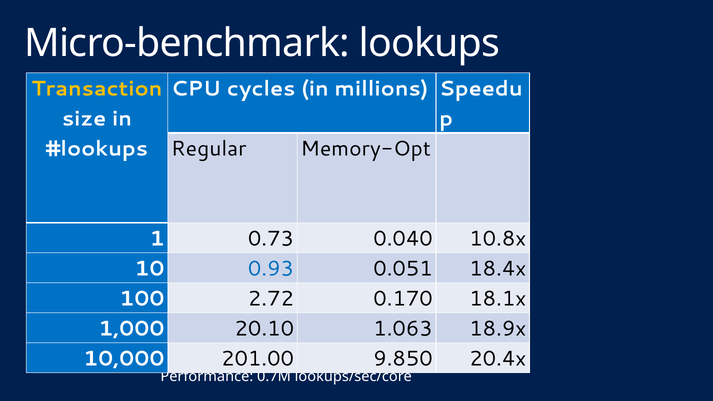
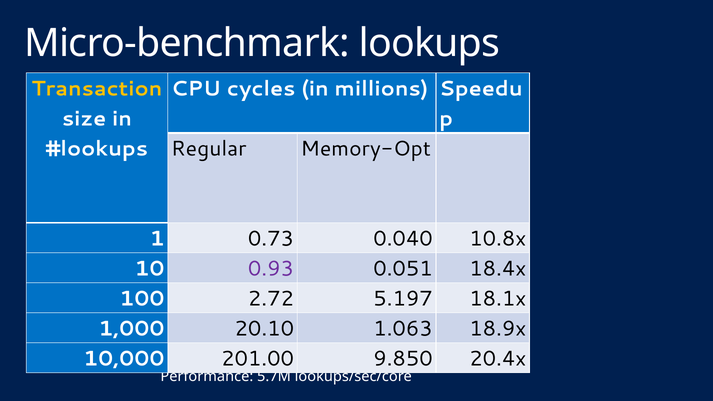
0.93 colour: blue -> purple (271, 269)
0.170: 0.170 -> 5.197 (403, 299)
0.7M: 0.7M -> 5.7M (274, 376)
